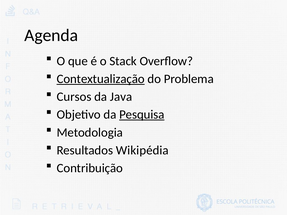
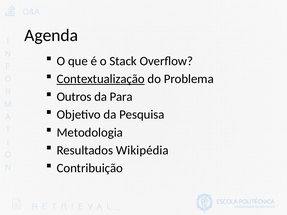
Cursos: Cursos -> Outros (74, 97)
Java: Java -> Para (121, 97)
Pesquisa underline: present -> none (142, 115)
